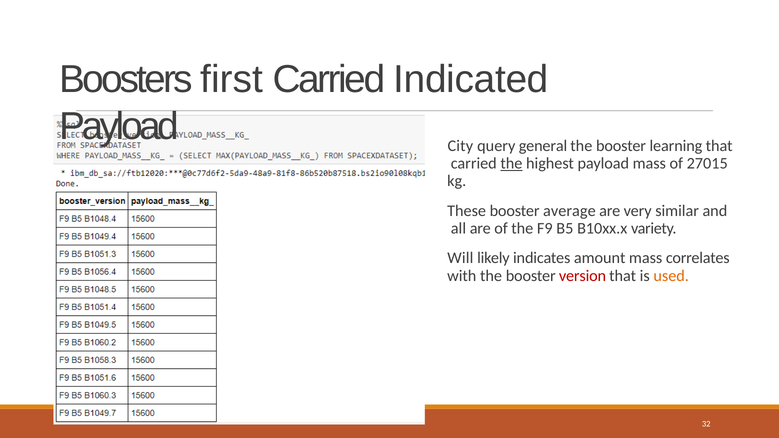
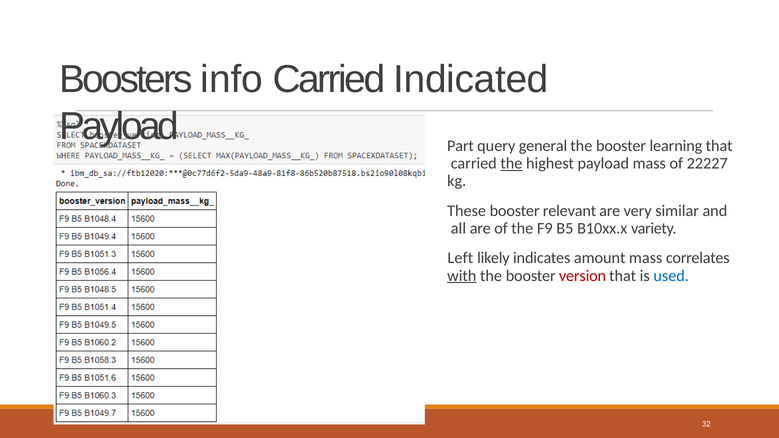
first: first -> info (232, 80)
City: City -> Part (460, 146)
27015: 27015 -> 22227 (707, 163)
average: average -> relevant (569, 211)
Will: Will -> Left (460, 258)
with underline: none -> present (462, 276)
used colour: orange -> blue (671, 276)
